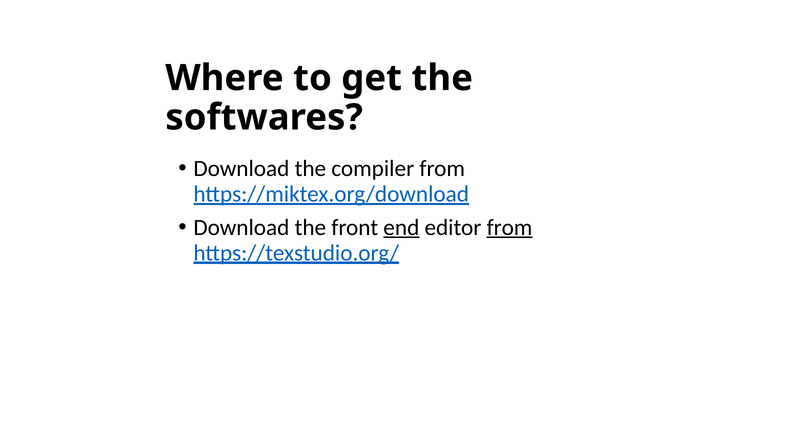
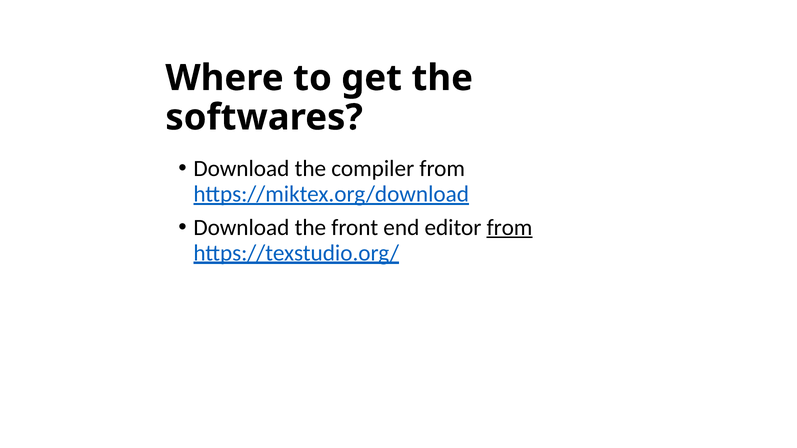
end underline: present -> none (401, 228)
